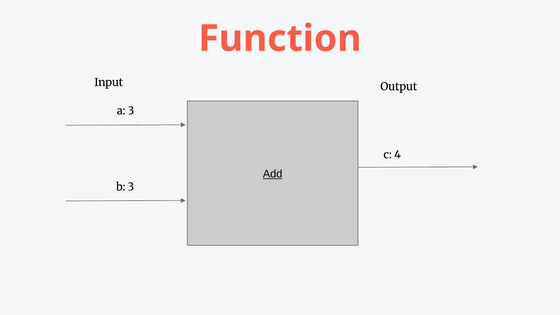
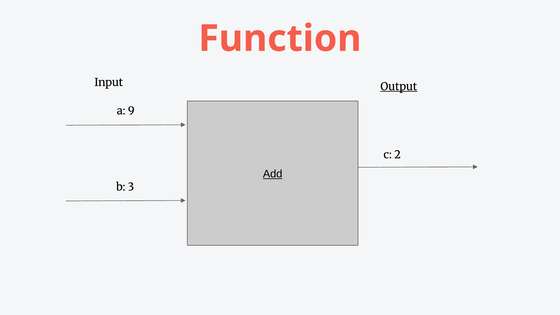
Output underline: none -> present (399, 87)
a 3: 3 -> 9 (131, 111)
4: 4 -> 2 (398, 155)
